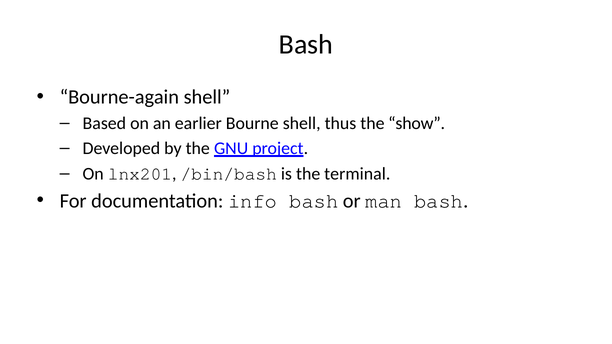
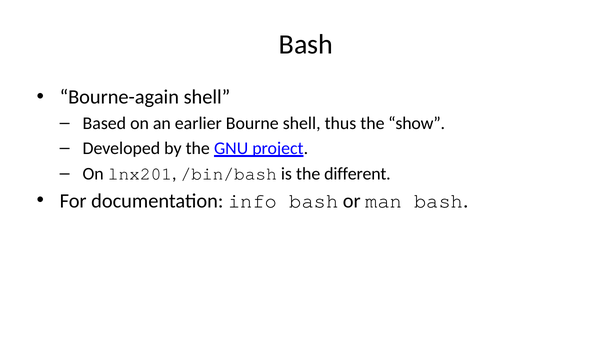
terminal: terminal -> different (357, 174)
